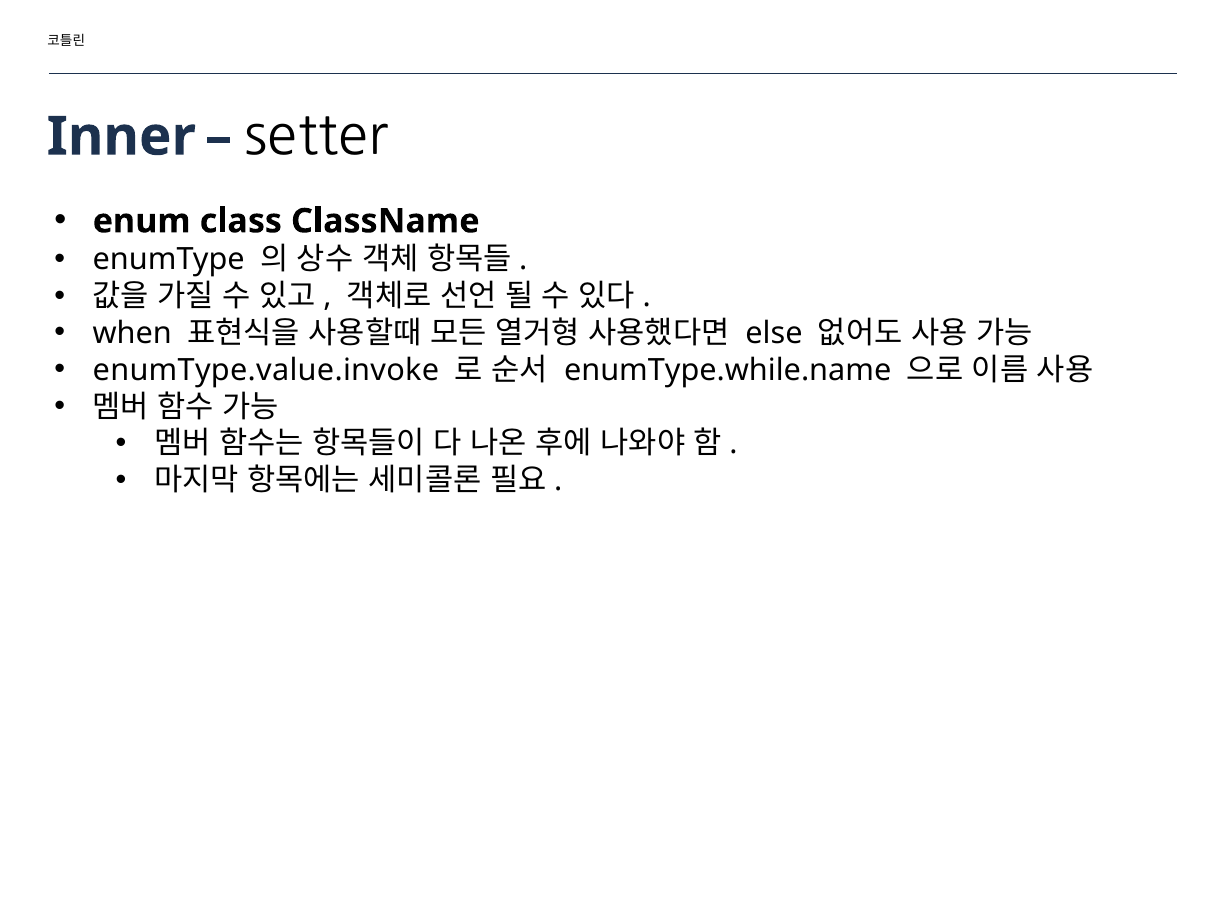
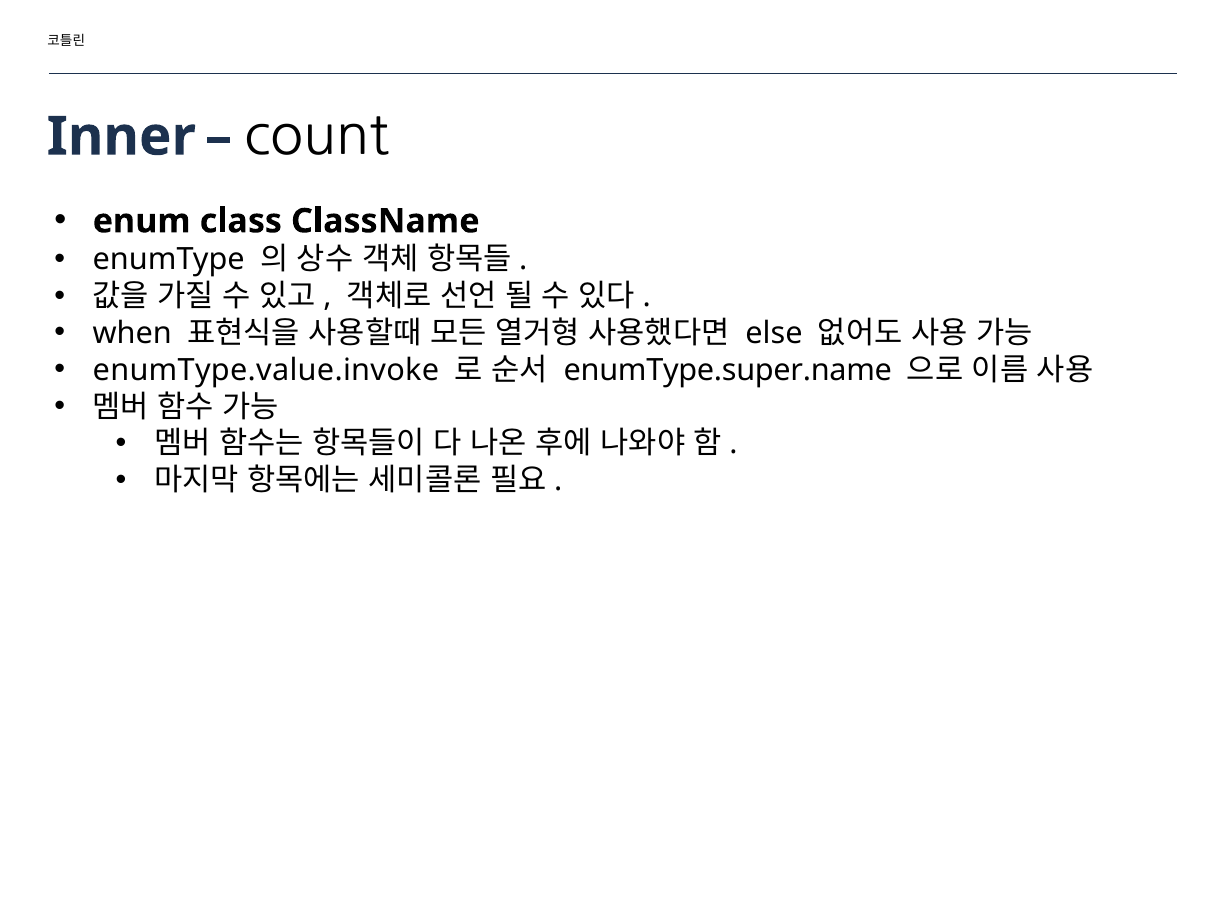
setter: setter -> count (317, 137)
enumType.while.name: enumType.while.name -> enumType.super.name (728, 370)
